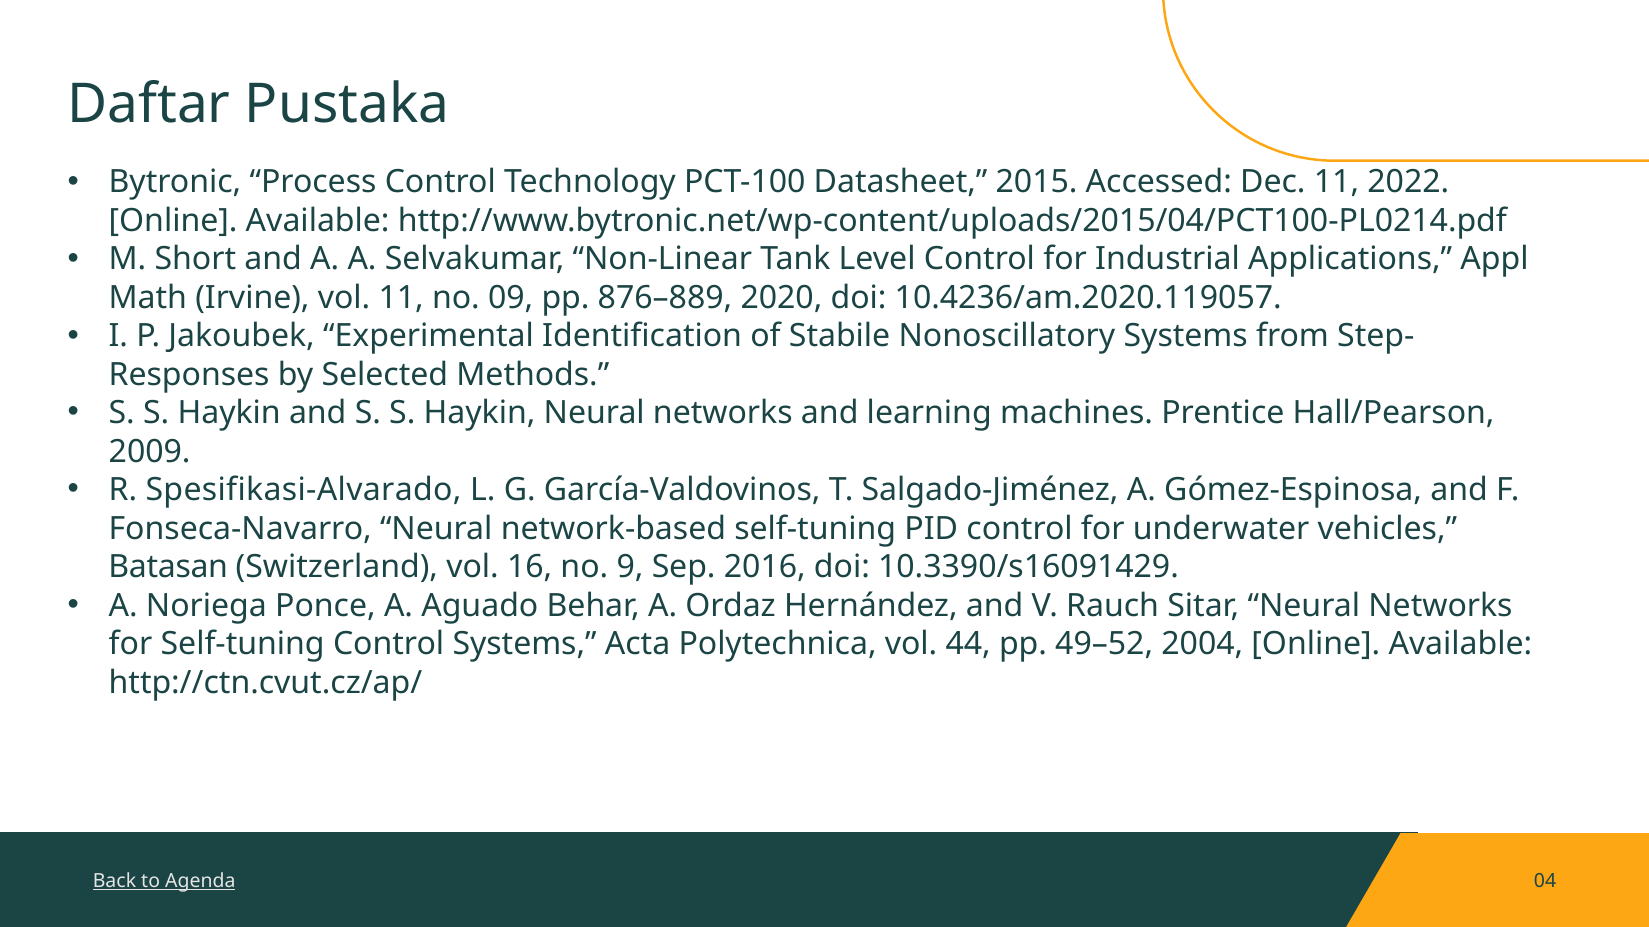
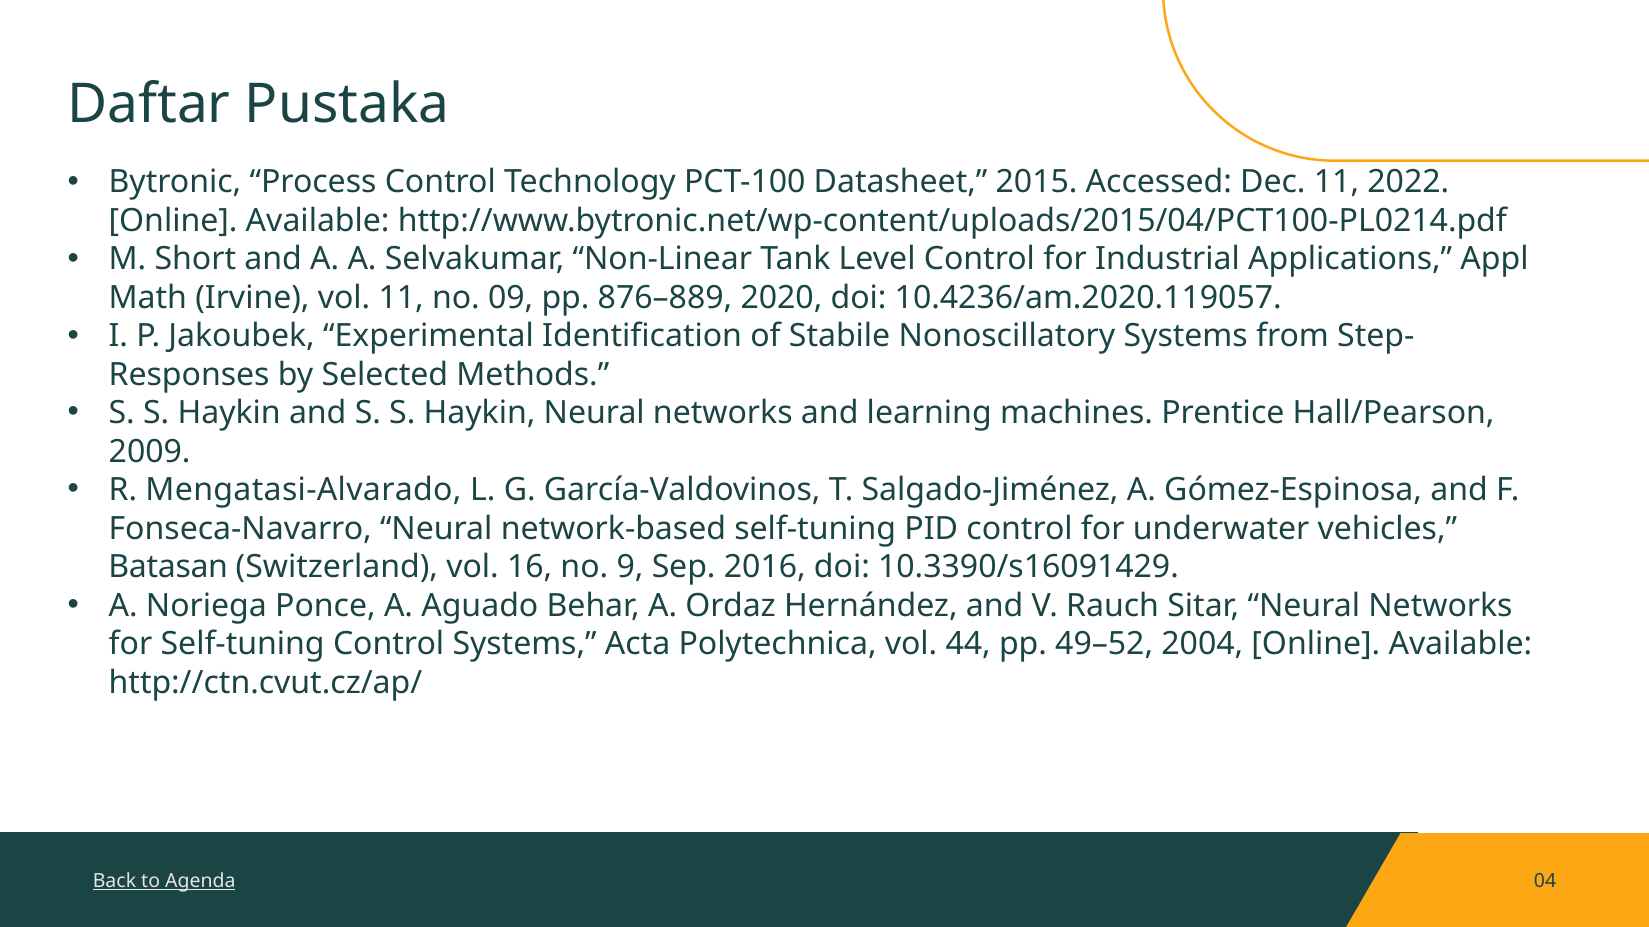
Spesifikasi-Alvarado: Spesifikasi-Alvarado -> Mengatasi-Alvarado (303, 490)
